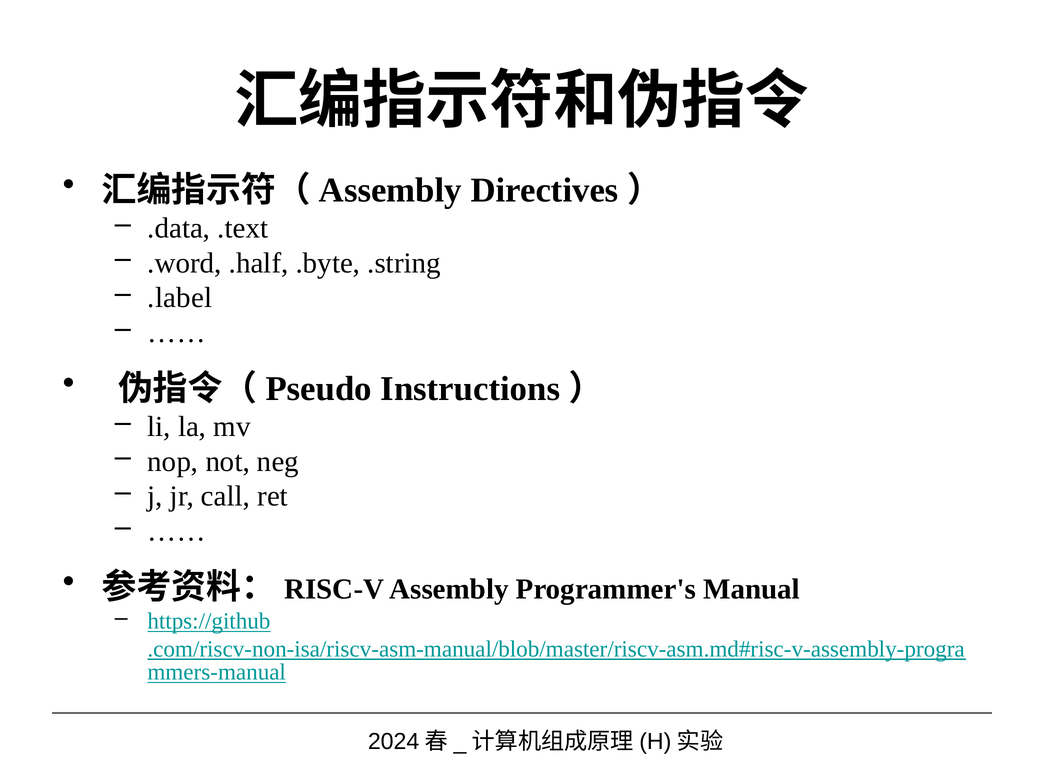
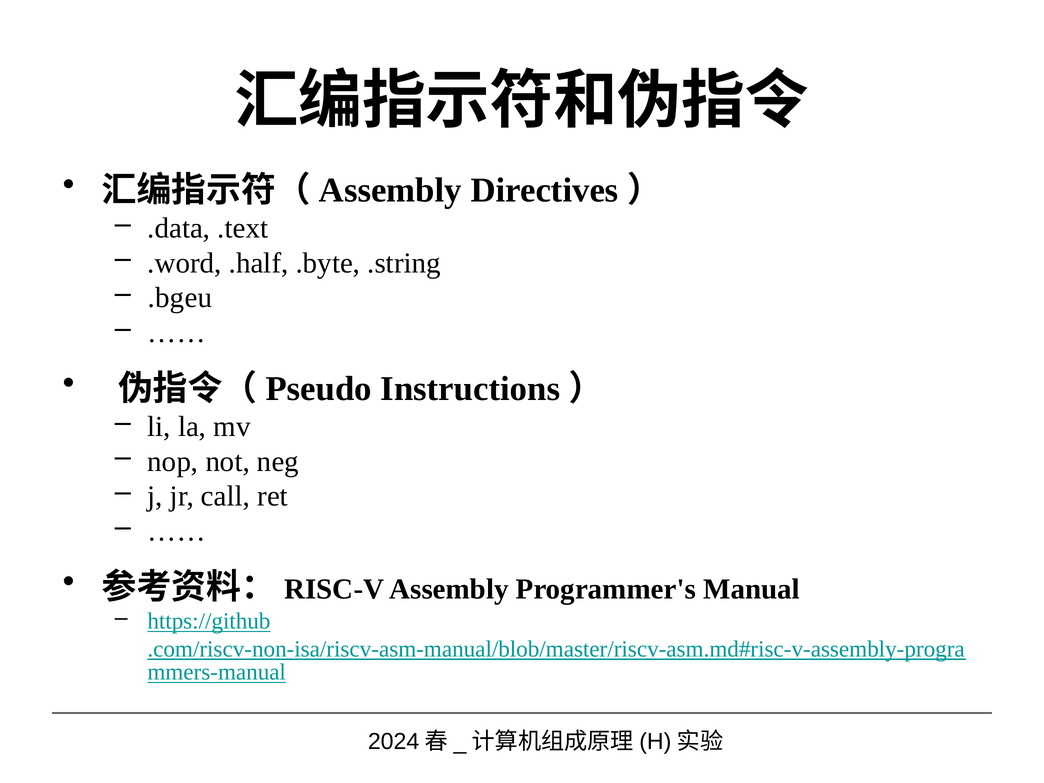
.label: .label -> .bgeu (180, 298)
